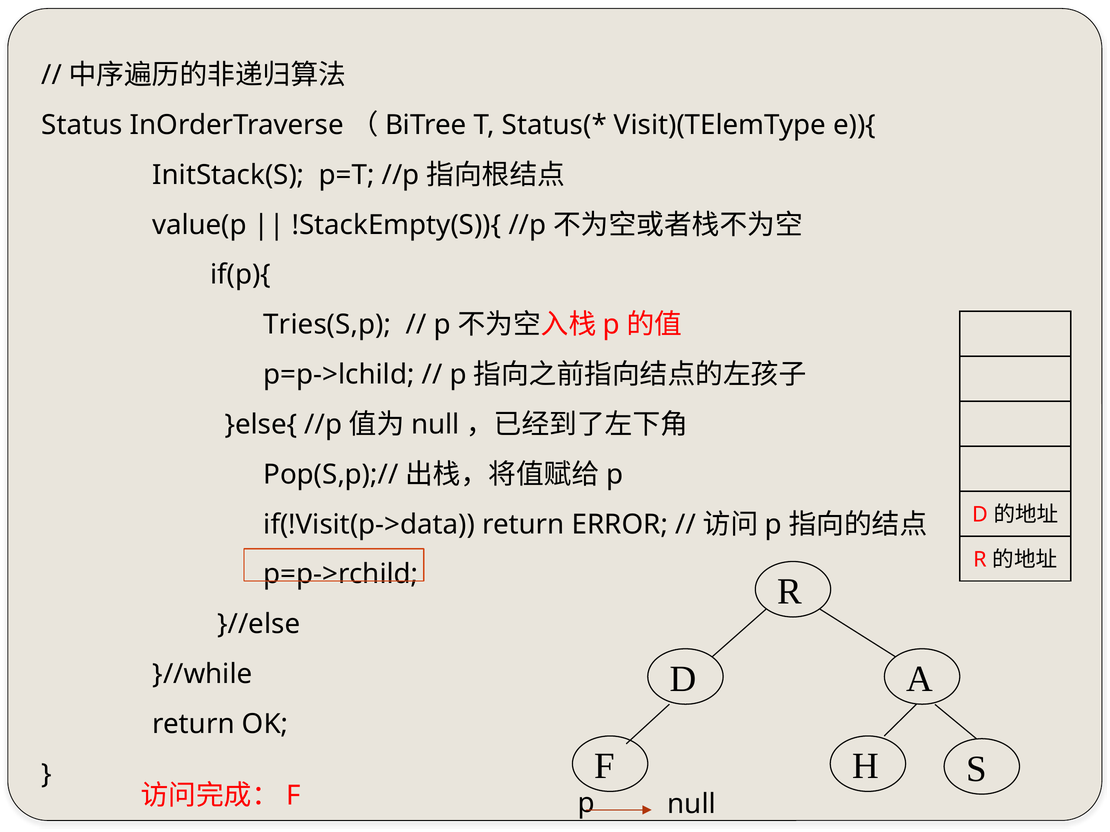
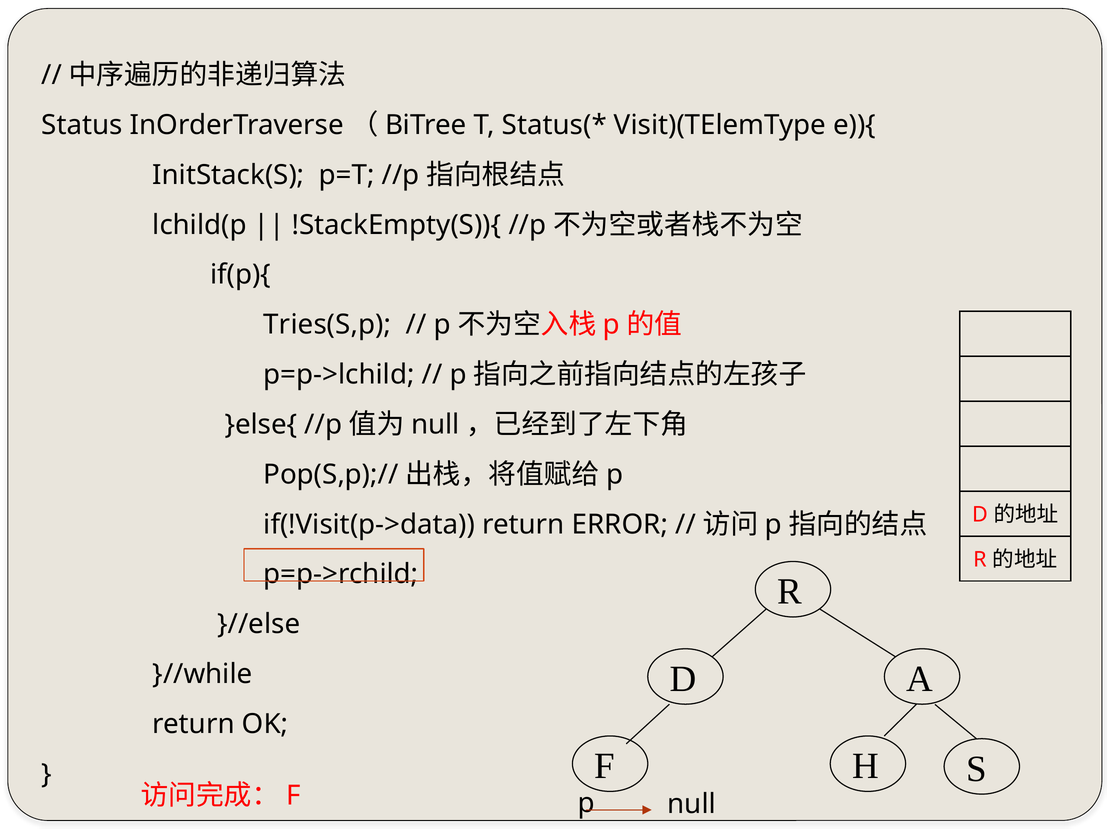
value(p: value(p -> lchild(p (200, 225)
